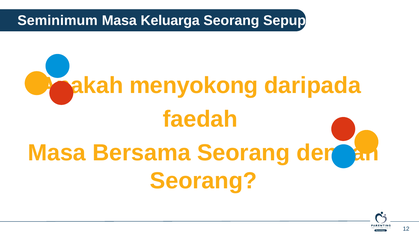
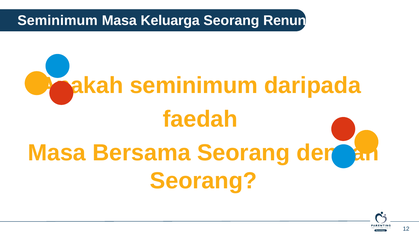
Sepupu: Sepupu -> Renung (289, 20)
menyokong: menyokong -> seminimum (194, 85)
